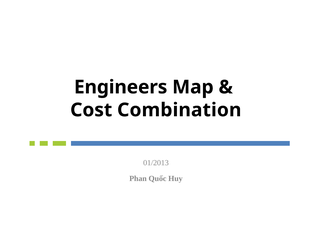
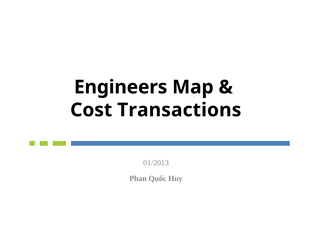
Combination: Combination -> Transactions (179, 110)
